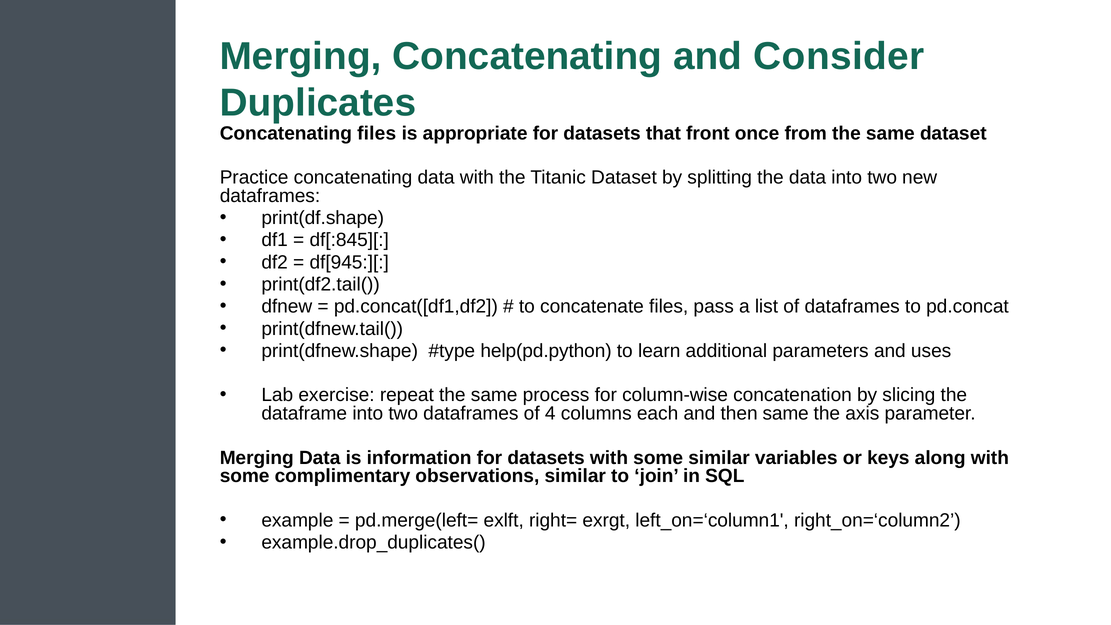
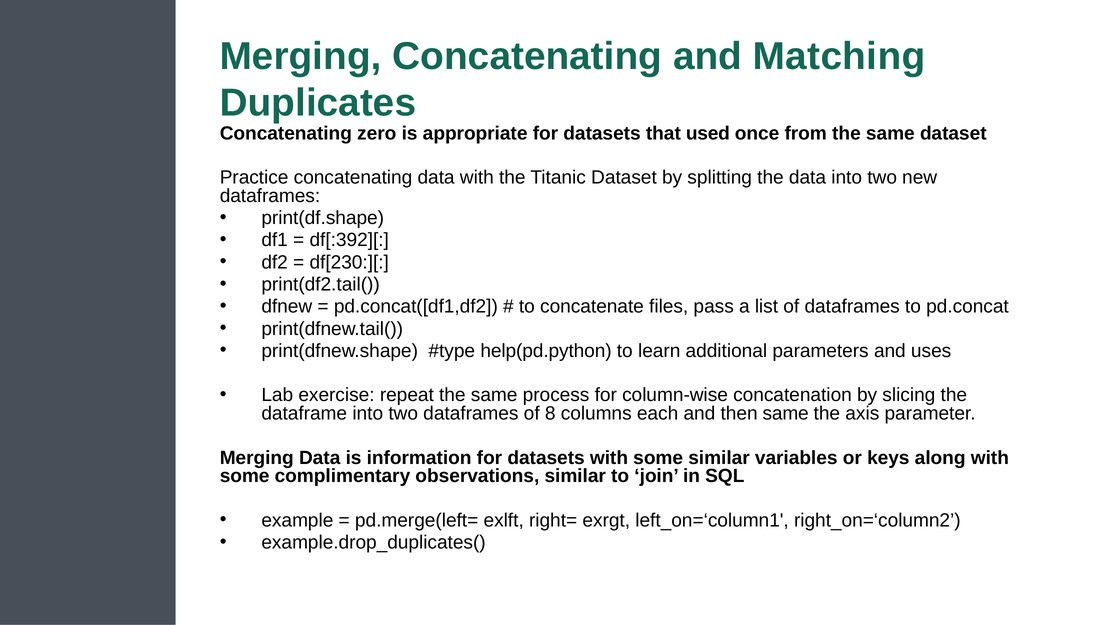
Consider: Consider -> Matching (839, 56)
Concatenating files: files -> zero (377, 133)
front: front -> used (708, 133)
df[:845][: df[:845][ -> df[:392][ (349, 240)
df[945:][: df[945:][ -> df[230:][ (349, 262)
4: 4 -> 8 (550, 413)
